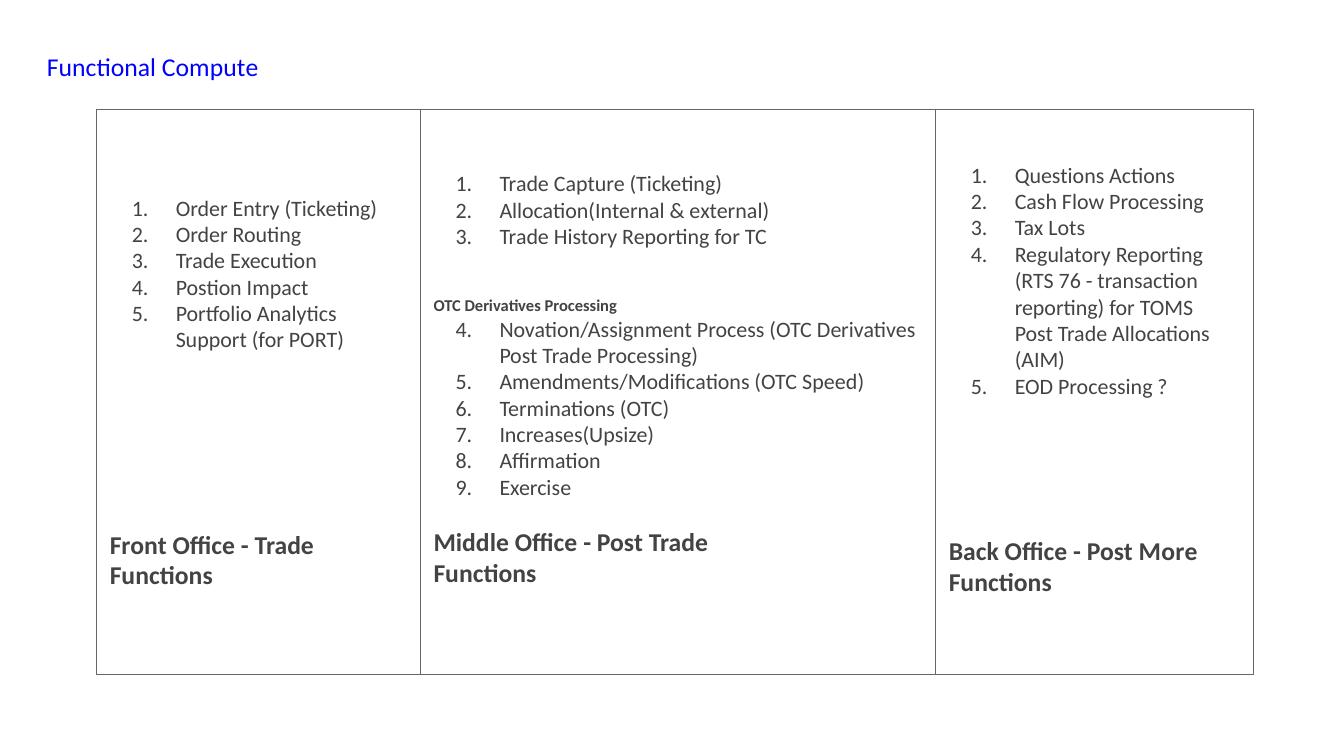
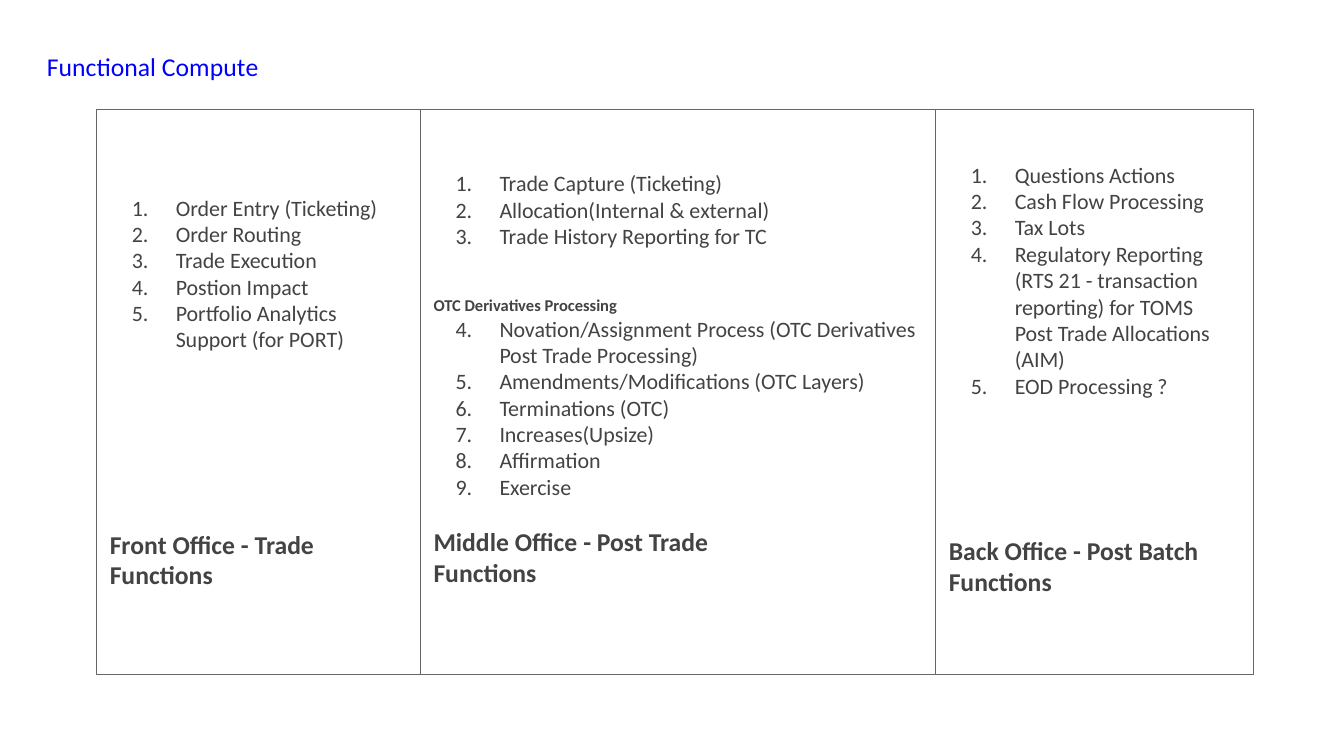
76: 76 -> 21 (1070, 281)
Speed: Speed -> Layers (833, 383)
More: More -> Batch (1168, 552)
